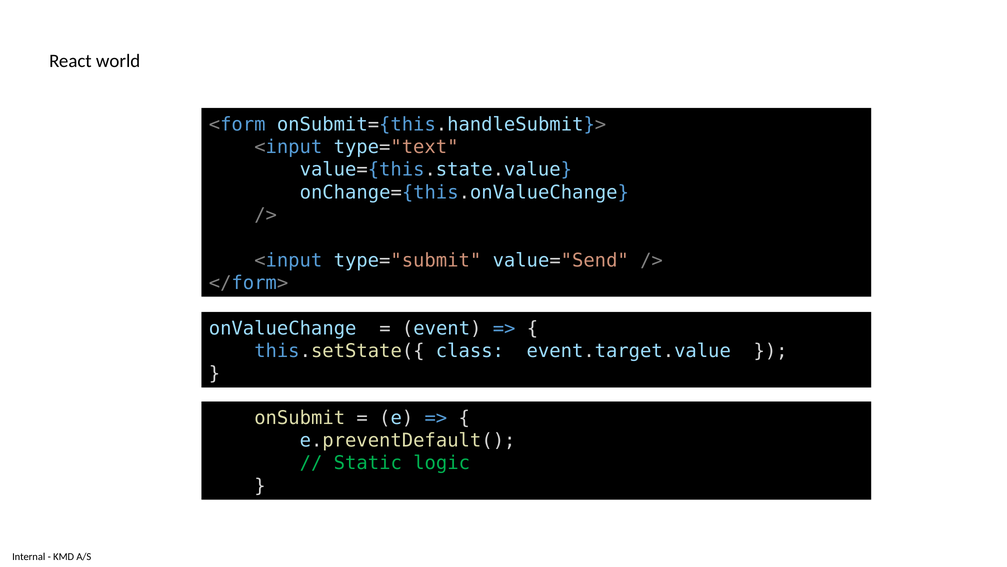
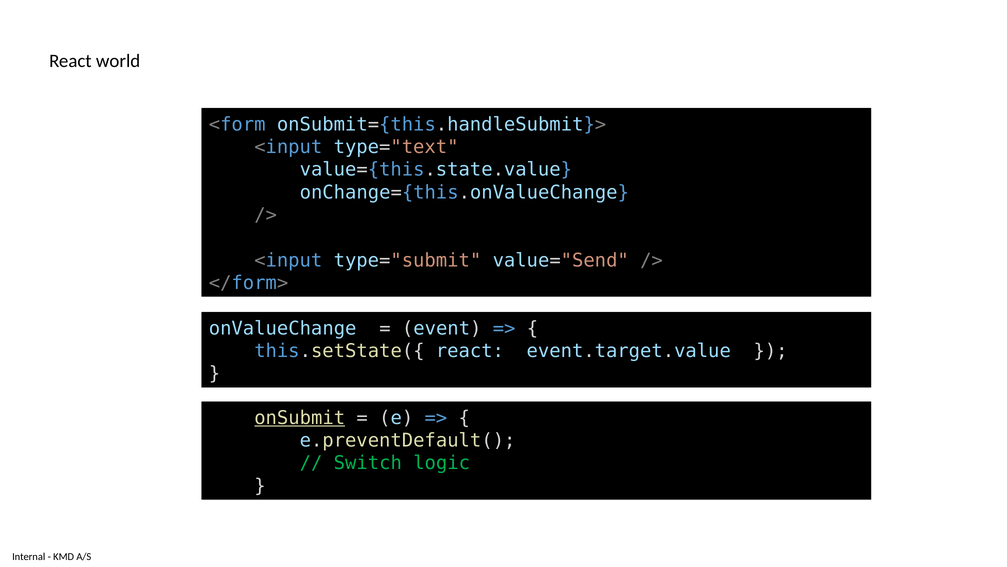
this.setState({ class: class -> react (470, 351)
onSubmit underline: none -> present (300, 417)
Static: Static -> Switch (368, 463)
